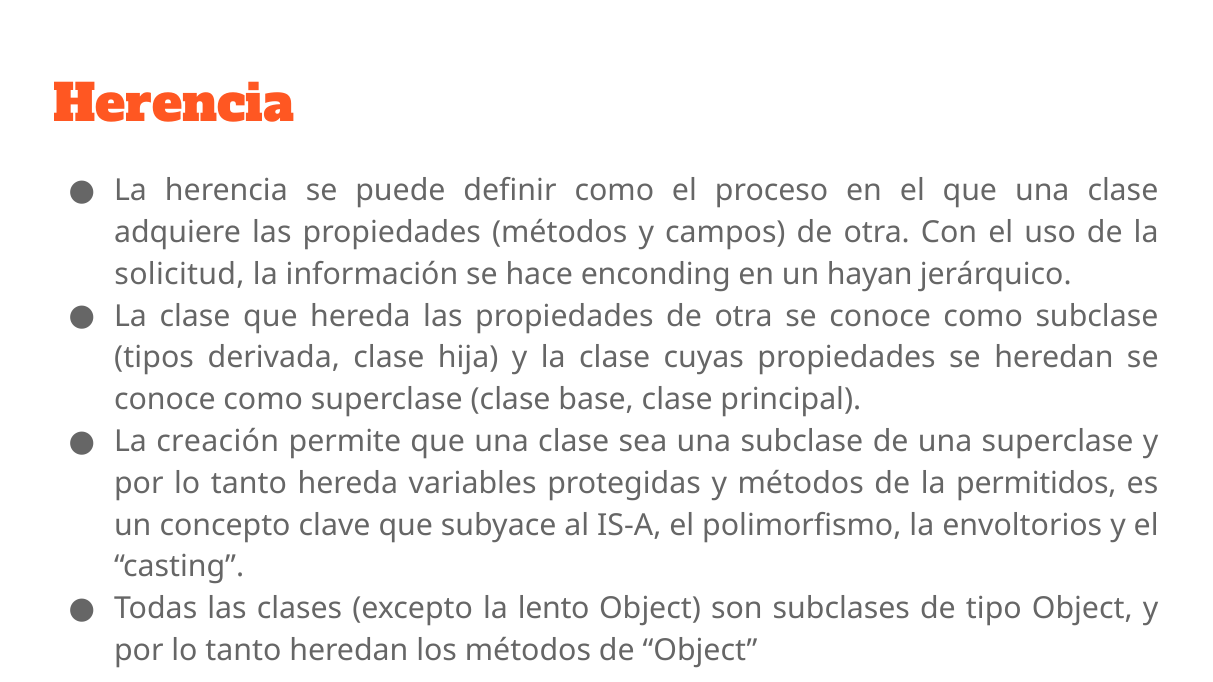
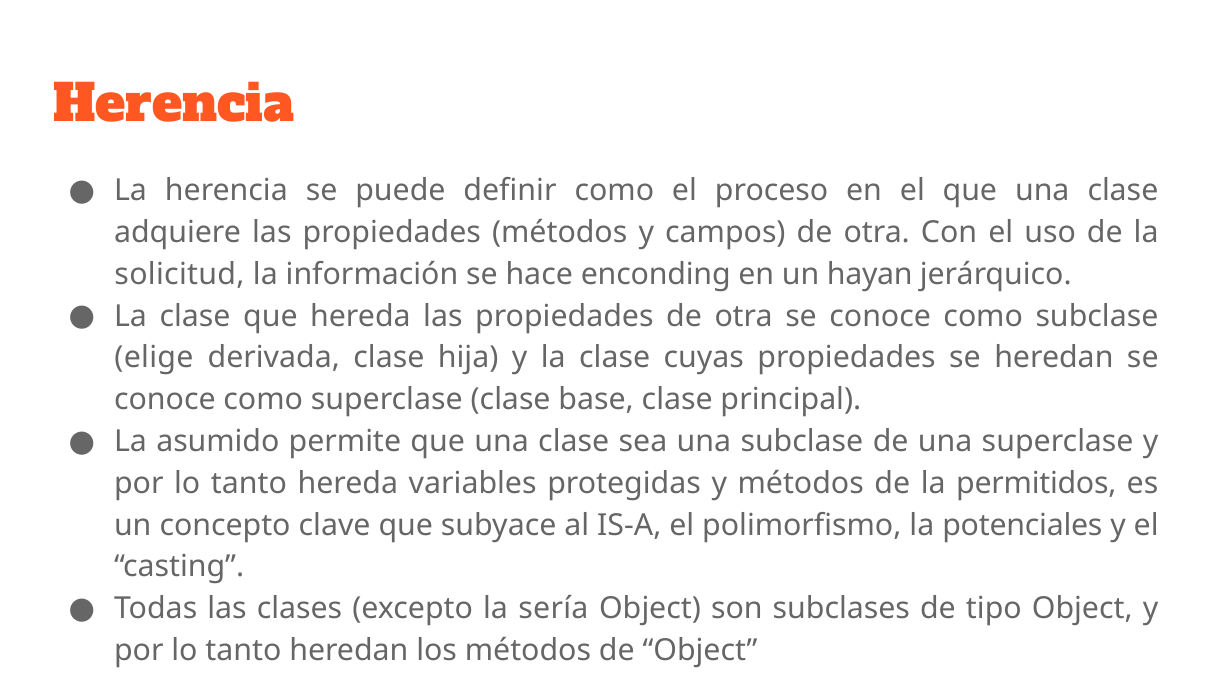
tipos: tipos -> elige (154, 358)
creación: creación -> asumido (218, 442)
envoltorios: envoltorios -> potenciales (1022, 525)
lento: lento -> sería (553, 609)
